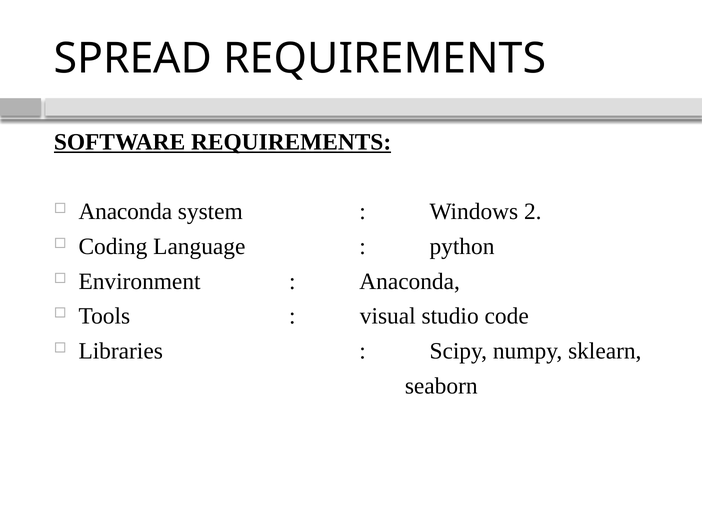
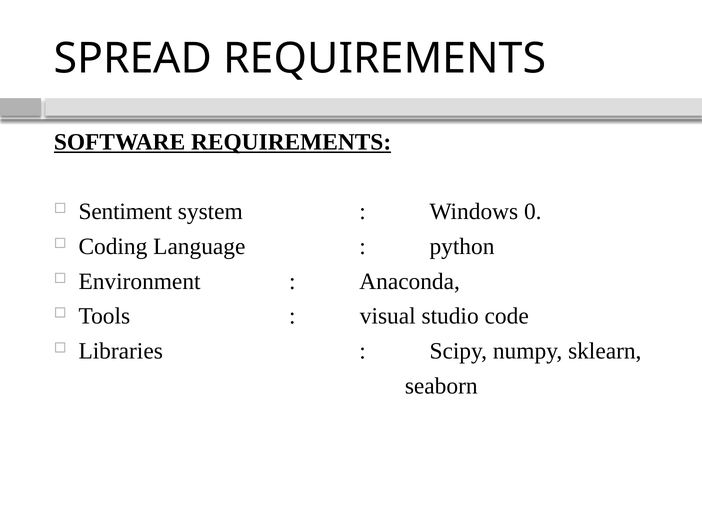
Anaconda: Anaconda -> Sentiment (125, 212)
2: 2 -> 0 (533, 212)
